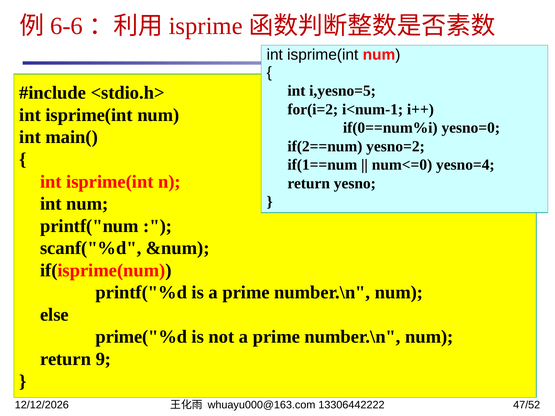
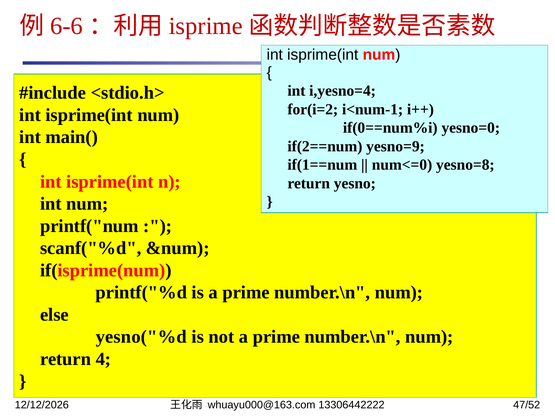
i,yesno=5: i,yesno=5 -> i,yesno=4 (343, 91)
yesno=2: yesno=2 -> yesno=9 (396, 146)
yesno=4: yesno=4 -> yesno=8 (465, 165)
prime("%d: prime("%d -> yesno("%d (141, 337)
9: 9 -> 4 (103, 359)
